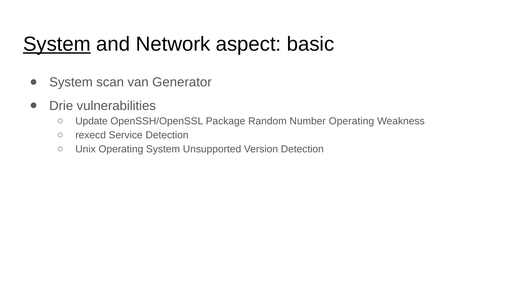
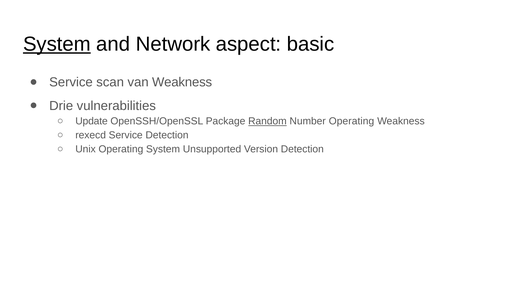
System: System -> Service (71, 82)
van Generator: Generator -> Weakness (182, 82)
Random underline: none -> present (267, 121)
